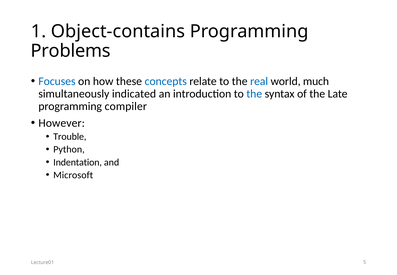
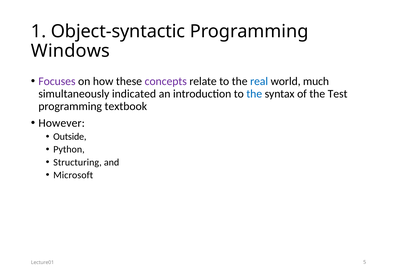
Object-contains: Object-contains -> Object-syntactic (118, 31)
Problems: Problems -> Windows (70, 51)
Focuses colour: blue -> purple (57, 81)
concepts colour: blue -> purple (166, 81)
Late: Late -> Test (338, 94)
compiler: compiler -> textbook (126, 106)
Trouble: Trouble -> Outside (70, 137)
Indentation: Indentation -> Structuring (77, 162)
